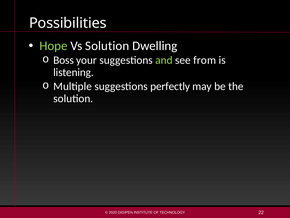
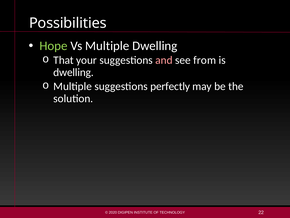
Vs Solution: Solution -> Multiple (107, 46)
Boss: Boss -> That (64, 60)
and colour: light green -> pink (164, 60)
listening: listening -> dwelling (74, 72)
